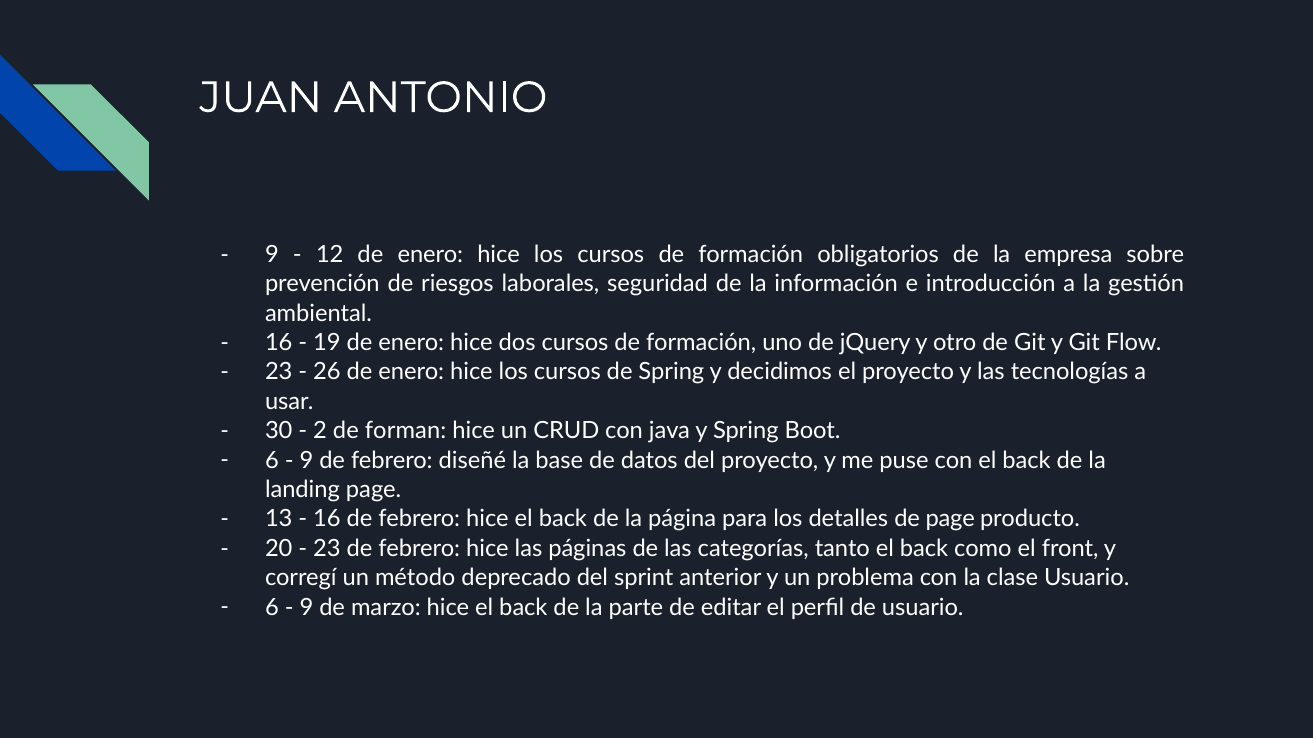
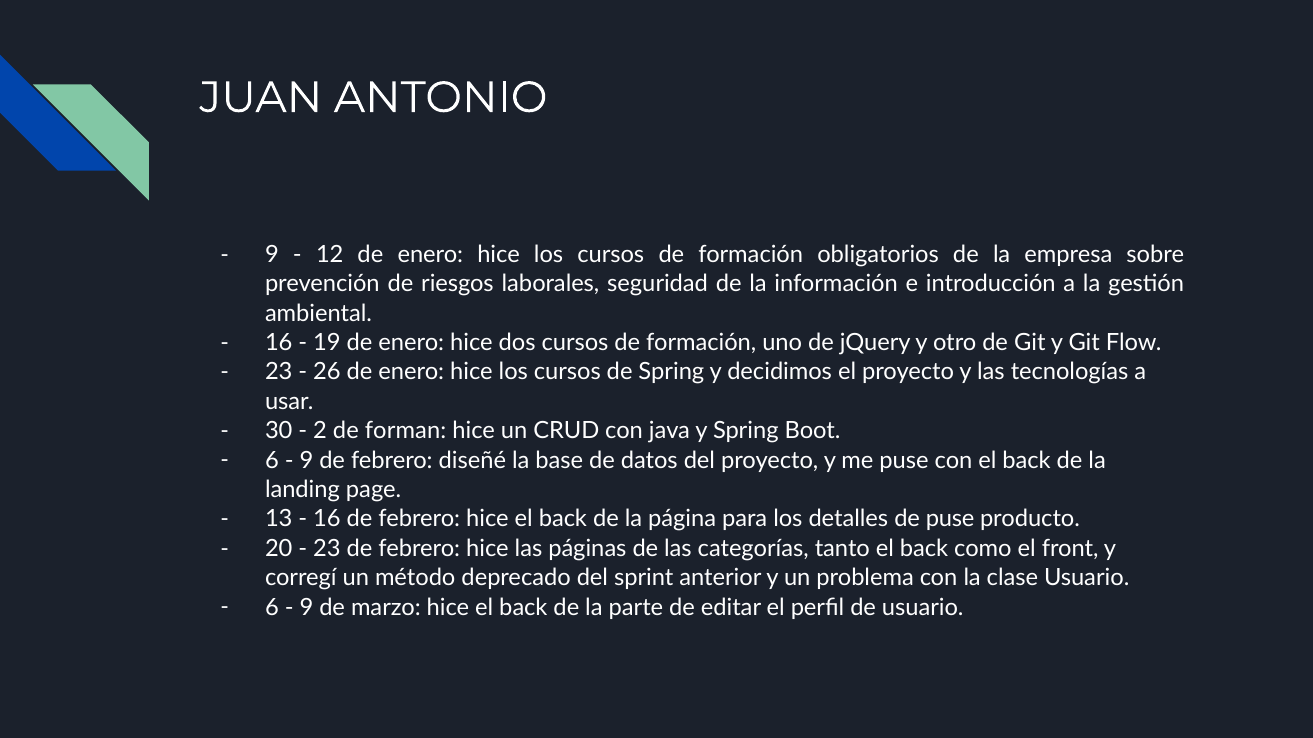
de page: page -> puse (950, 519)
